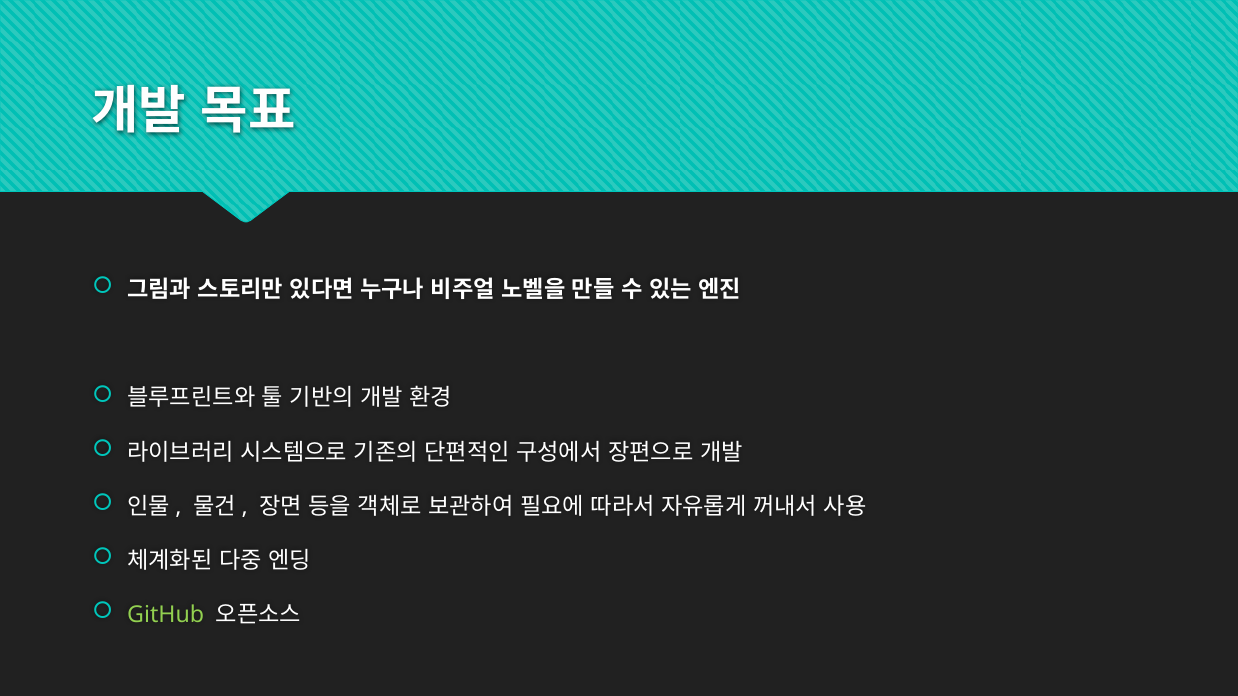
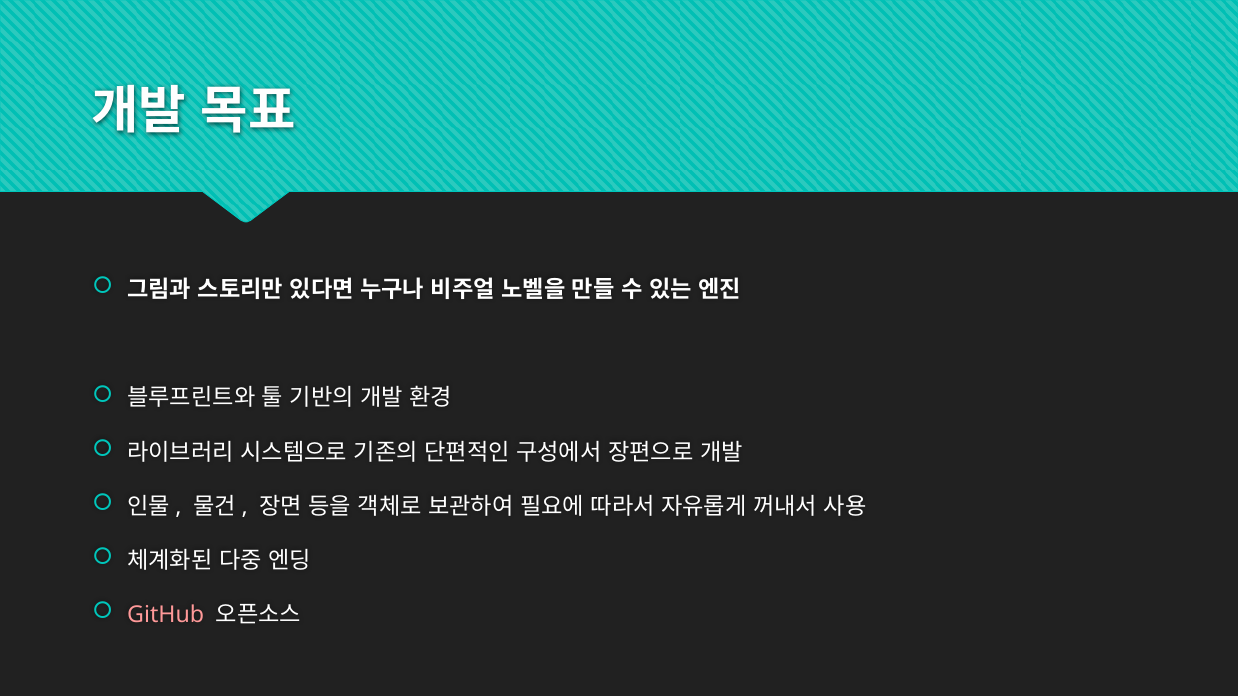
GitHub colour: light green -> pink (166, 615)
